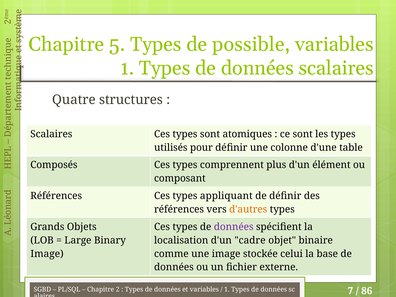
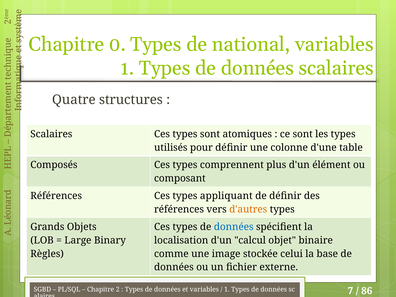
5: 5 -> 0 (117, 44)
possible: possible -> national (251, 44)
données colour: purple -> blue (234, 227)
cadre: cadre -> calcul (250, 240)
Image: Image -> Règles (47, 254)
